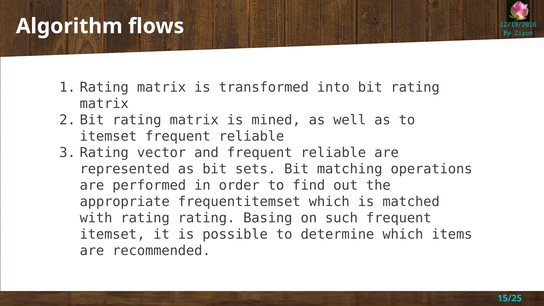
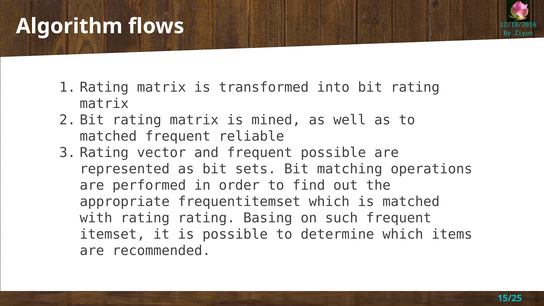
itemset: itemset -> matched (108, 136)
and frequent reliable: reliable -> possible (333, 153)
